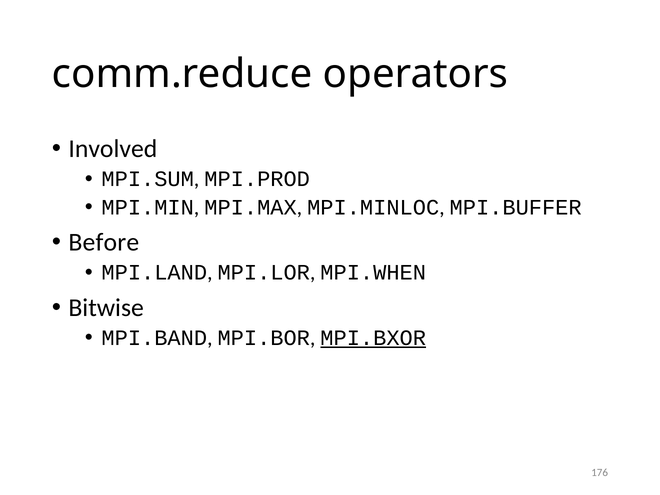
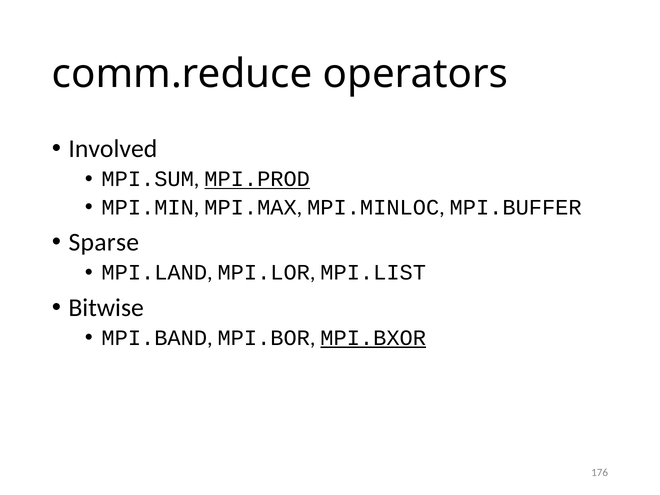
MPI.PROD underline: none -> present (257, 179)
Before: Before -> Sparse (104, 242)
MPI.WHEN: MPI.WHEN -> MPI.LIST (373, 273)
